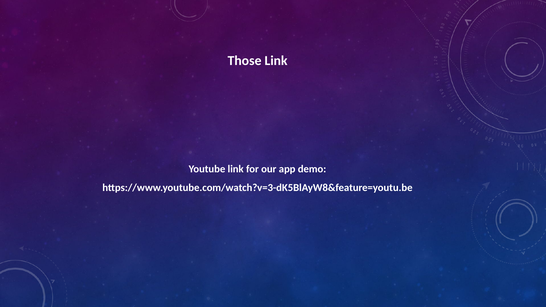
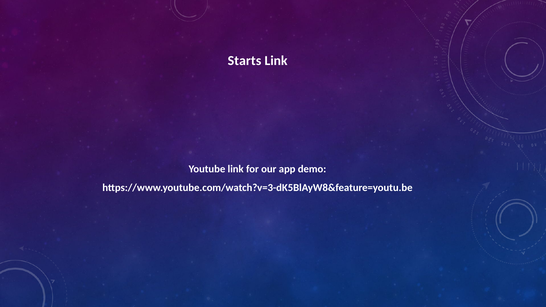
Those: Those -> Starts (244, 61)
